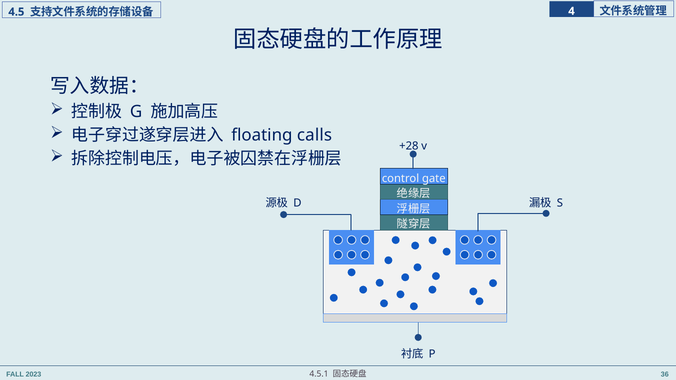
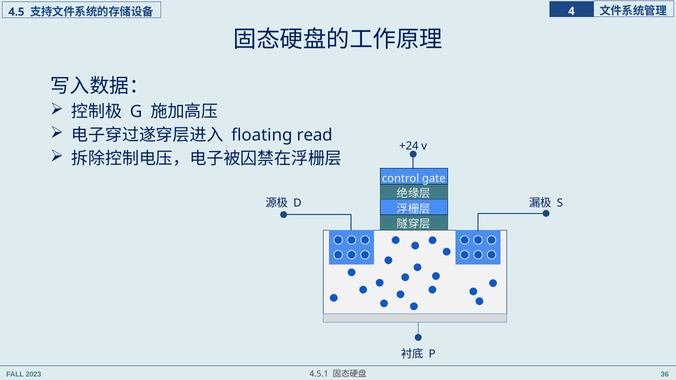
calls: calls -> read (315, 135)
+28: +28 -> +24 (409, 146)
